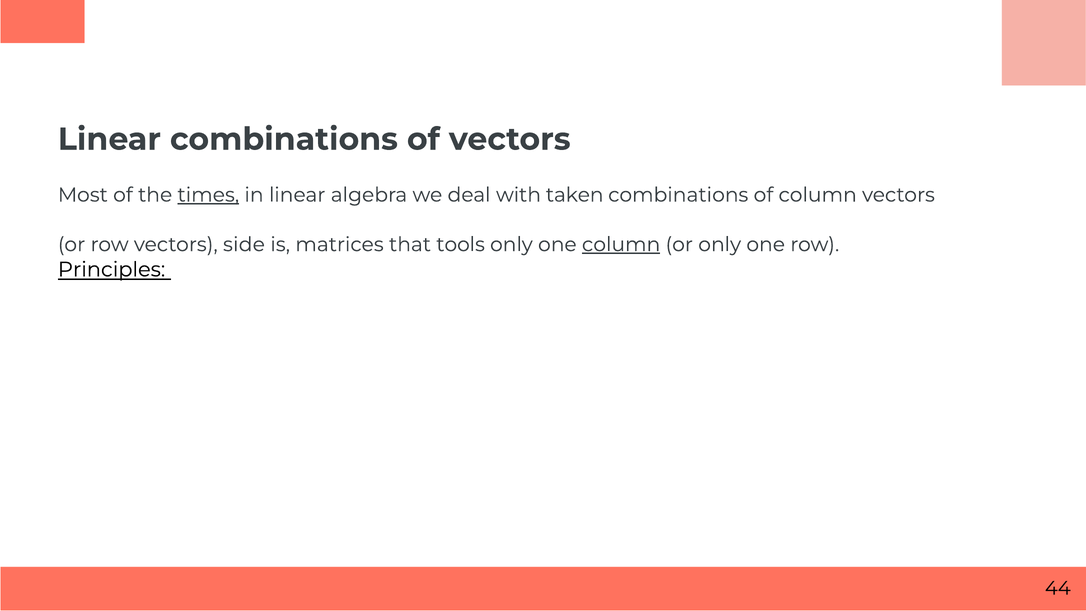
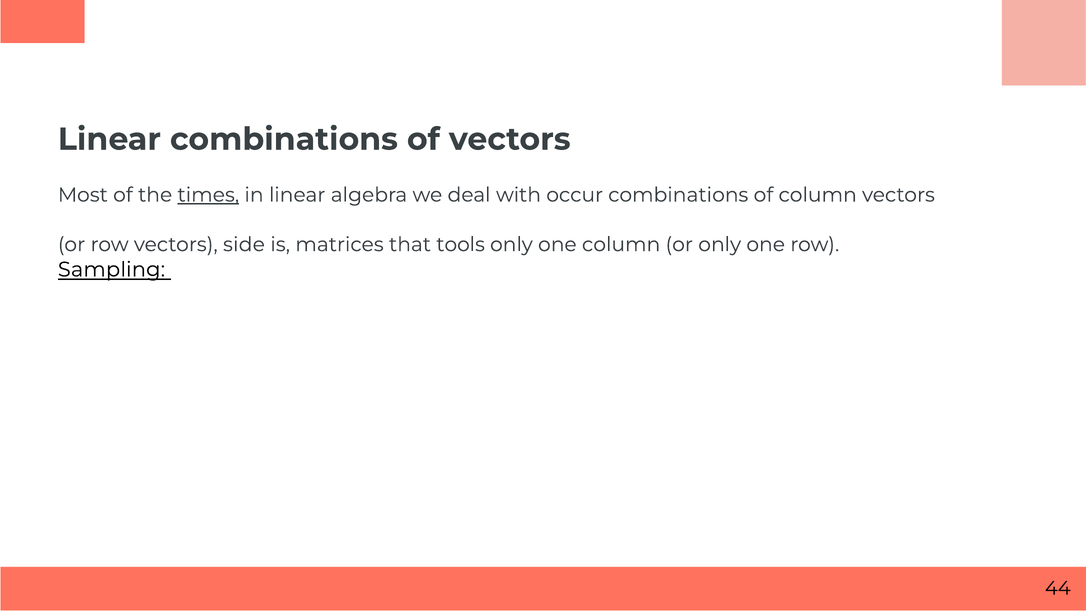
taken: taken -> occur (575, 195)
column underline: present -> none (621, 244)
Principles: Principles -> Sampling (111, 269)
